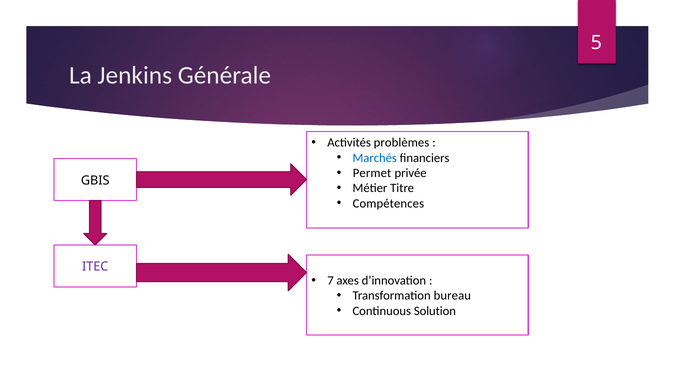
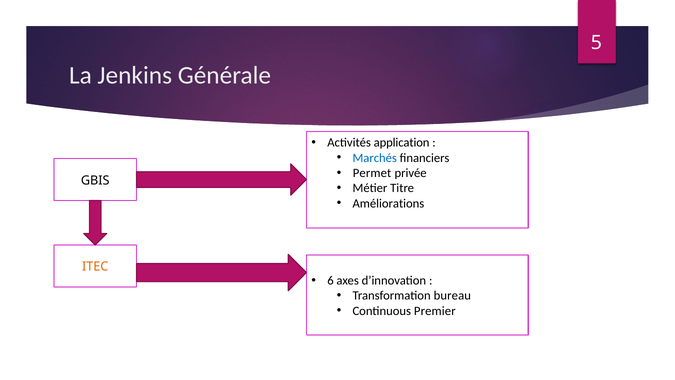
problèmes: problèmes -> application (402, 143)
Compétences: Compétences -> Améliorations (388, 203)
ITEC colour: purple -> orange (95, 267)
7: 7 -> 6 (330, 280)
Solution: Solution -> Premier (435, 311)
